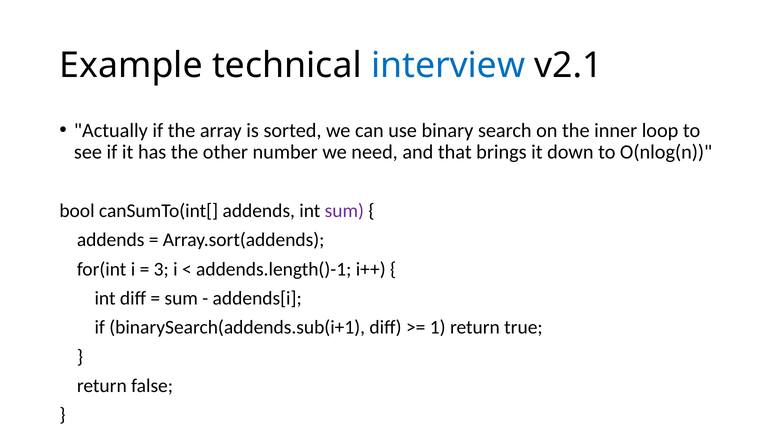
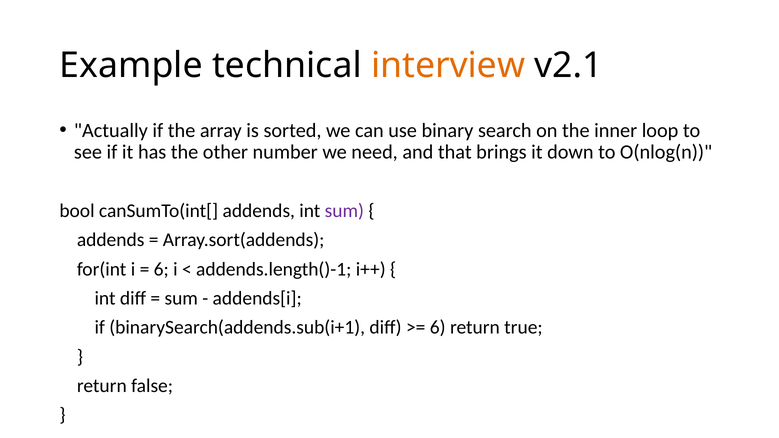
interview colour: blue -> orange (448, 65)
3: 3 -> 6 (161, 269)
1: 1 -> 6 (438, 328)
